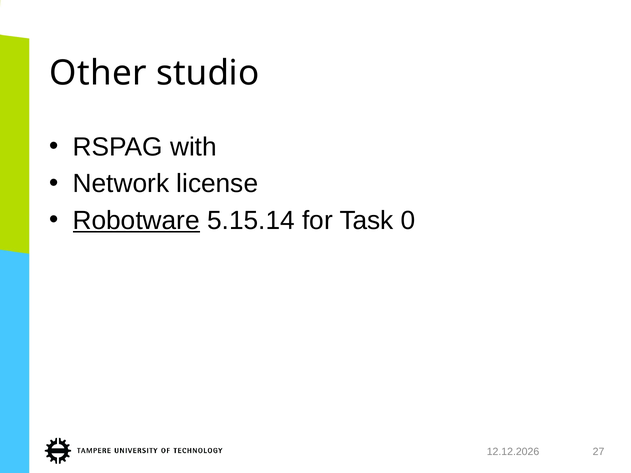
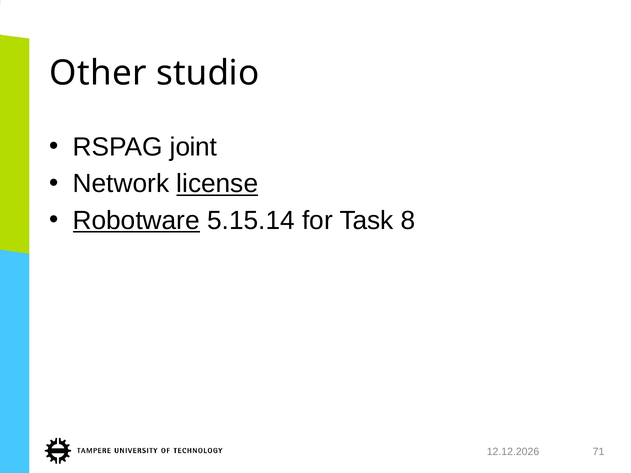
with: with -> joint (194, 147)
license underline: none -> present (217, 184)
0: 0 -> 8 (408, 221)
27: 27 -> 71 (599, 452)
